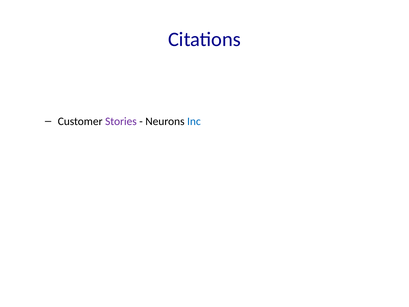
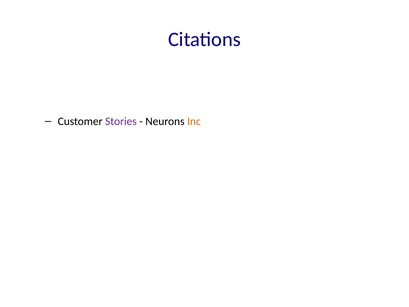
Inc colour: blue -> orange (194, 121)
